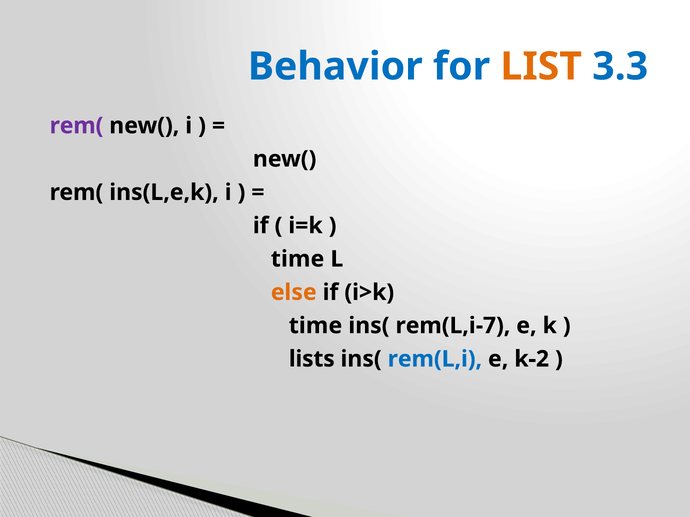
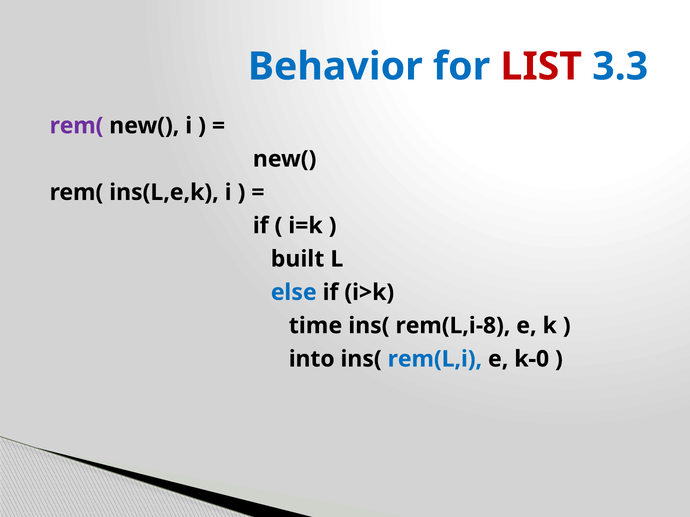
LIST colour: orange -> red (541, 67)
time: time -> built (298, 259)
else colour: orange -> blue (294, 293)
rem(L,i-7: rem(L,i-7 -> rem(L,i-8 (453, 326)
lists: lists -> into (312, 359)
k-2: k-2 -> k-0 (532, 359)
